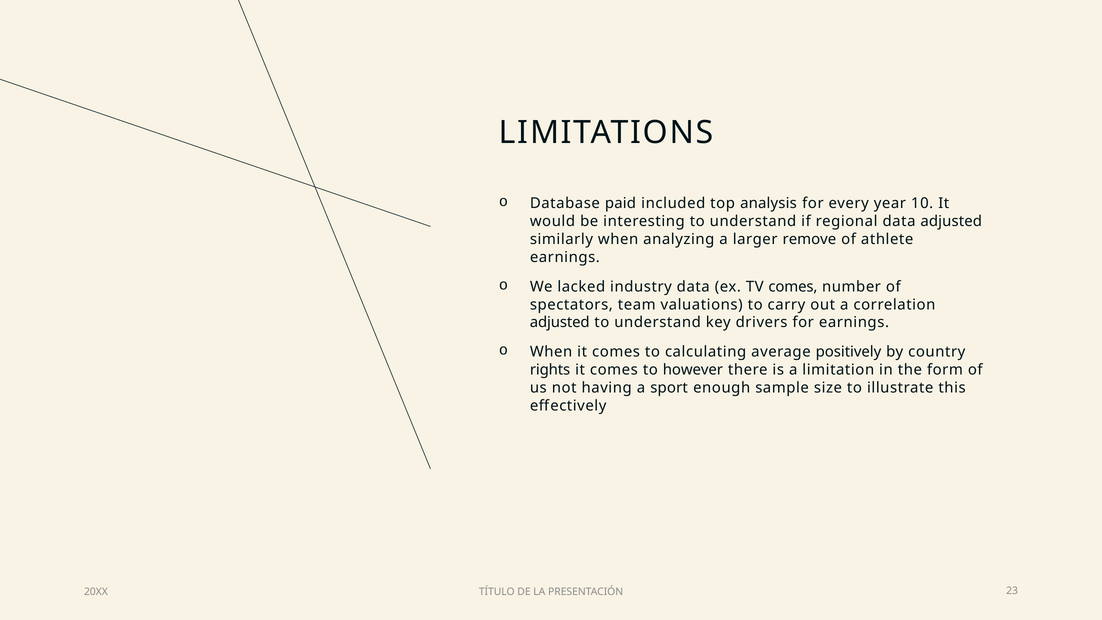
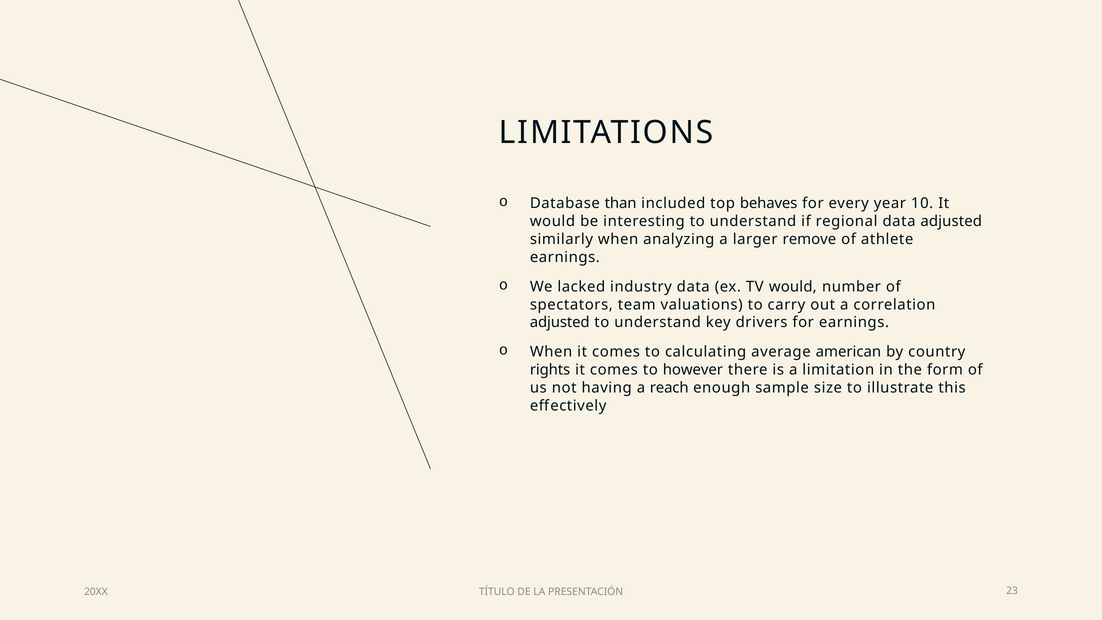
paid: paid -> than (621, 203)
analysis: analysis -> behaves (769, 203)
TV comes: comes -> would (793, 287)
positively: positively -> american (848, 352)
sport: sport -> reach (669, 388)
